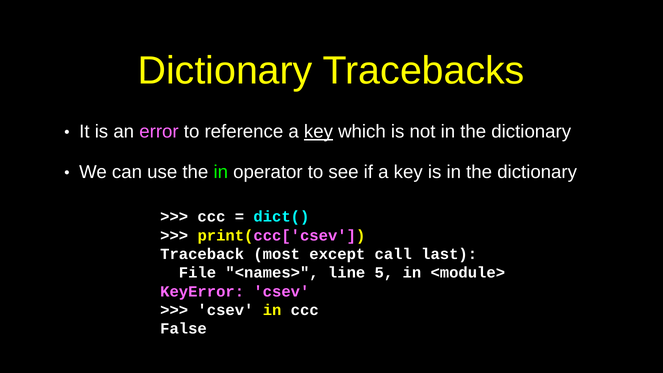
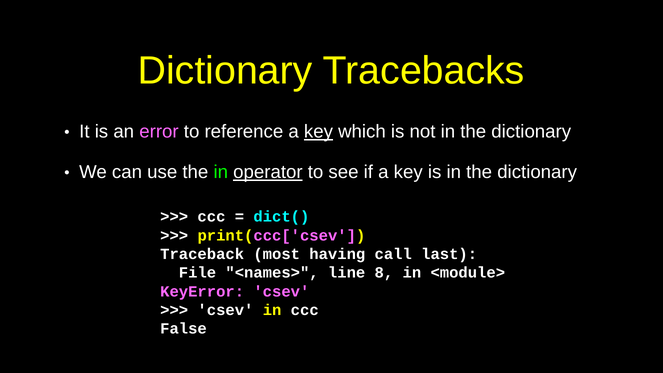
operator underline: none -> present (268, 172)
except: except -> having (337, 254)
5: 5 -> 8 (384, 273)
